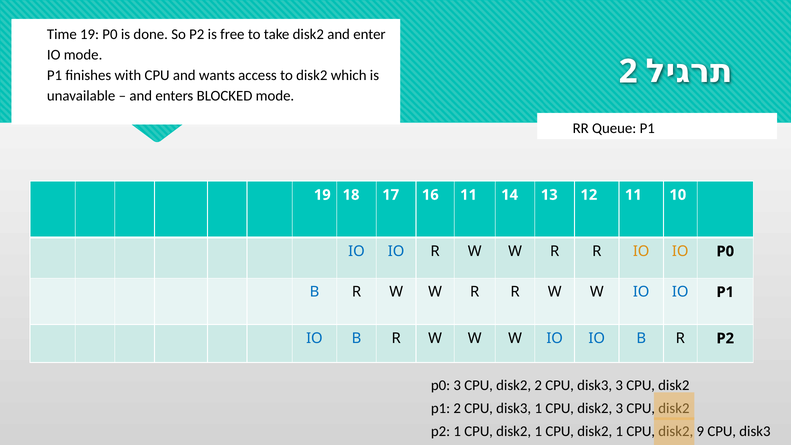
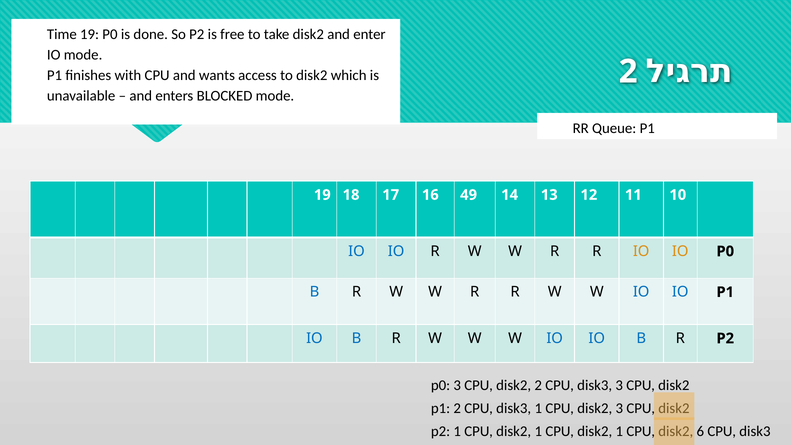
16 11: 11 -> 49 (469, 195)
9: 9 -> 6 (700, 431)
